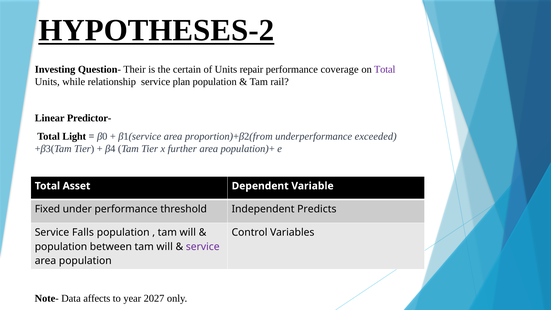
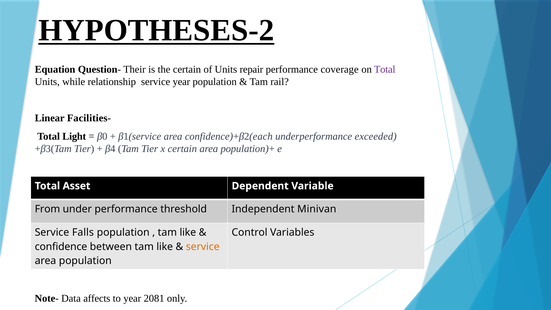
Investing: Investing -> Equation (55, 69)
service plan: plan -> year (181, 82)
Predictor-: Predictor- -> Facilities- (89, 118)
area proportion: proportion -> confidence (209, 136)
from: from -> each (261, 136)
x further: further -> certain (182, 149)
Fixed: Fixed -> From (47, 209)
Predicts: Predicts -> Minivan (317, 209)
will: will -> like (188, 232)
population: population -> confidence (61, 247)
between tam will: will -> like (165, 247)
service colour: purple -> orange (203, 247)
2027: 2027 -> 2081 (154, 298)
